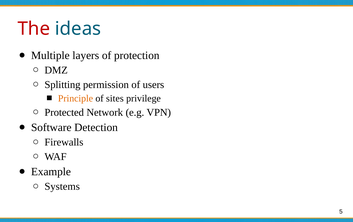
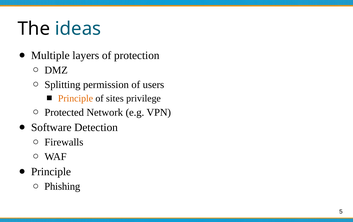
The colour: red -> black (34, 29)
Example: Example -> Principle (51, 172)
Systems: Systems -> Phishing (62, 187)
